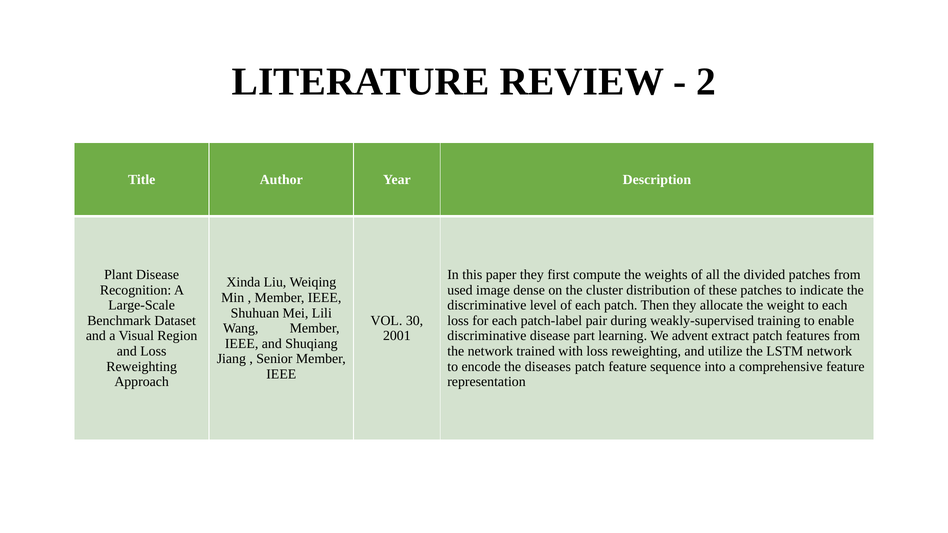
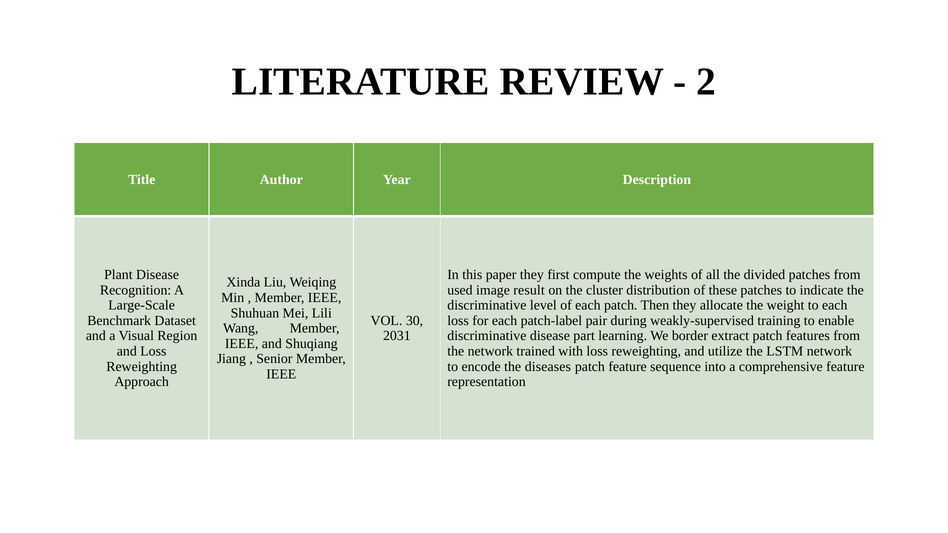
dense: dense -> result (529, 290)
2001: 2001 -> 2031 (397, 336)
advent: advent -> border (690, 336)
